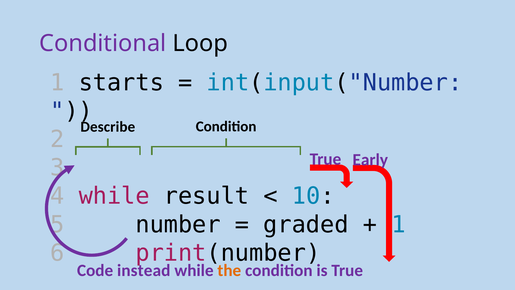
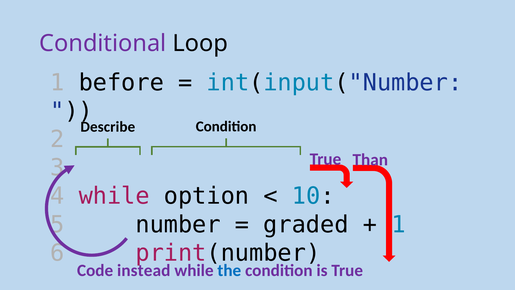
starts: starts -> before (121, 83)
Early: Early -> Than (370, 160)
result: result -> option (207, 196)
the colour: orange -> blue (229, 270)
